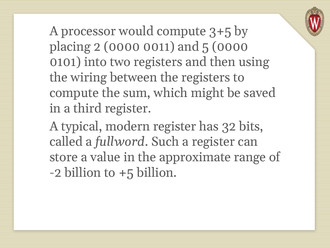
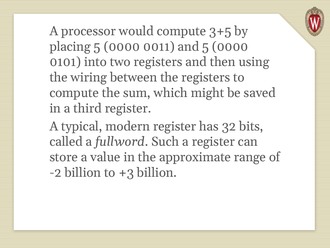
placing 2: 2 -> 5 (97, 46)
+5: +5 -> +3 (126, 172)
